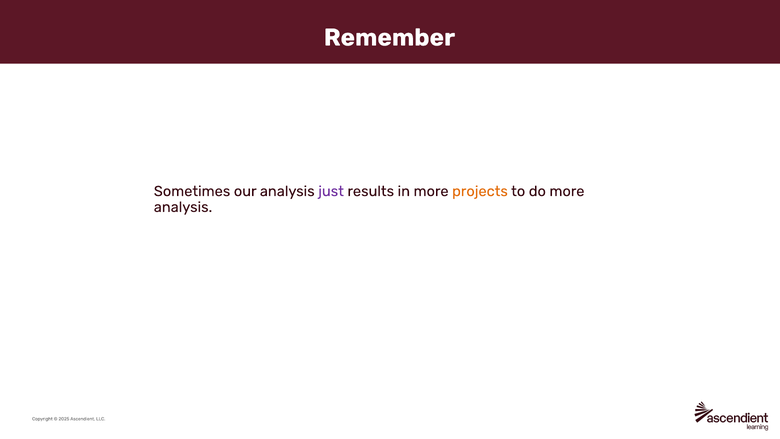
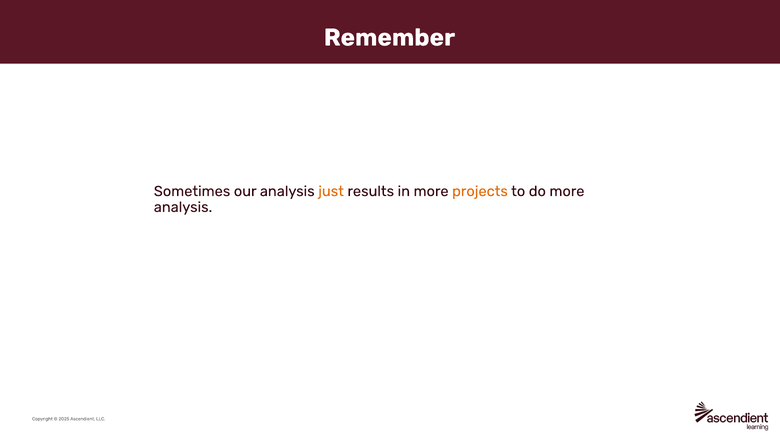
just colour: purple -> orange (331, 191)
